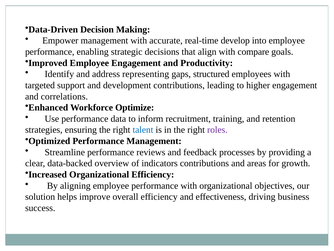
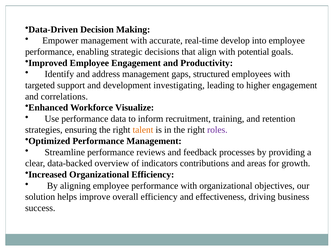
compare: compare -> potential (253, 52)
address representing: representing -> management (146, 74)
development contributions: contributions -> investigating (179, 85)
Optimize: Optimize -> Visualize (135, 107)
talent colour: blue -> orange (143, 130)
